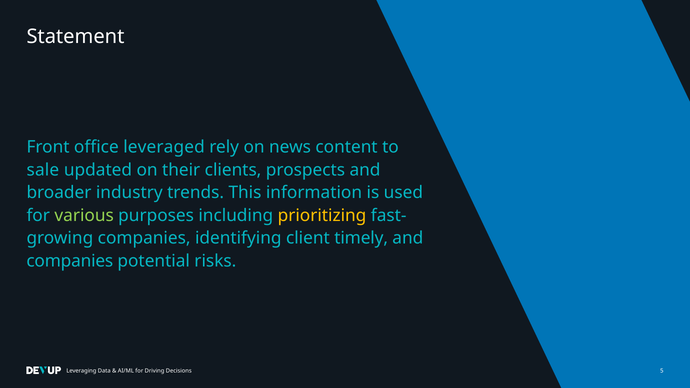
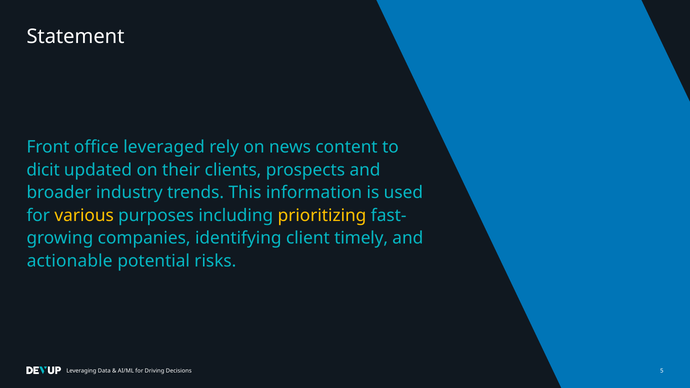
sale: sale -> dicit (43, 170)
various colour: light green -> yellow (84, 215)
companies: companies -> actionable (70, 261)
